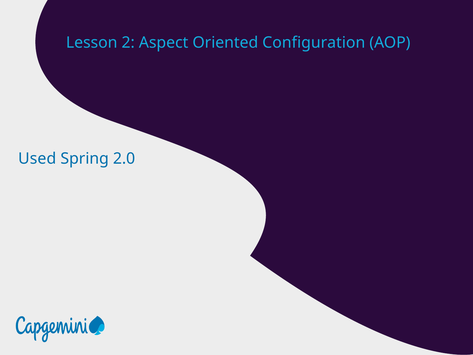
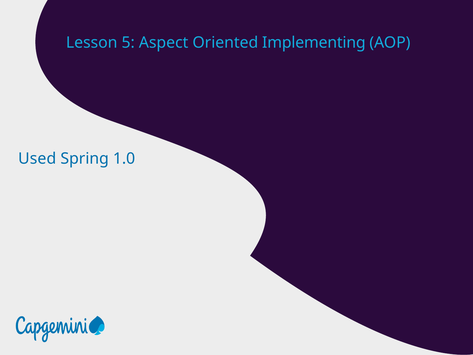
2: 2 -> 5 (128, 42)
Configuration: Configuration -> Implementing (314, 42)
2.0: 2.0 -> 1.0 (124, 158)
